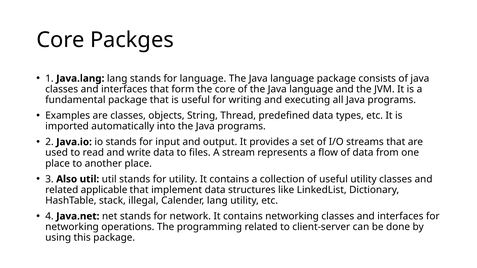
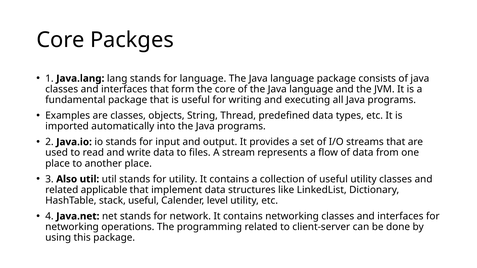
stack illegal: illegal -> useful (144, 201)
Calender lang: lang -> level (217, 201)
